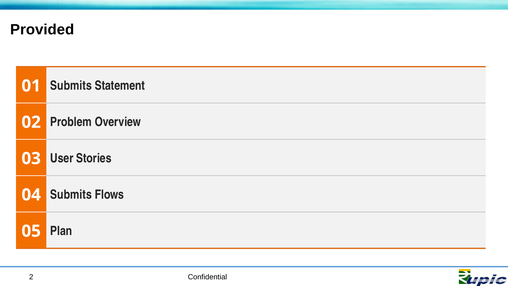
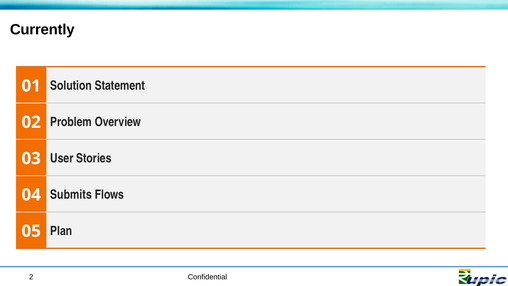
Provided: Provided -> Currently (42, 30)
01 Submits: Submits -> Solution (71, 86)
